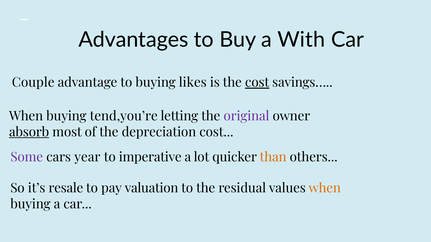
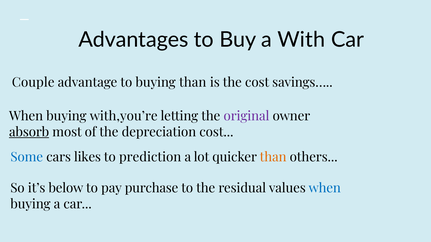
buying likes: likes -> than (193, 83)
cost underline: present -> none (257, 83)
tend,you’re: tend,you’re -> with,you’re (124, 116)
Some colour: purple -> blue (27, 158)
year: year -> likes (87, 158)
imperative: imperative -> prediction (150, 158)
resale: resale -> below (66, 189)
valuation: valuation -> purchase (152, 189)
when colour: orange -> blue (325, 189)
